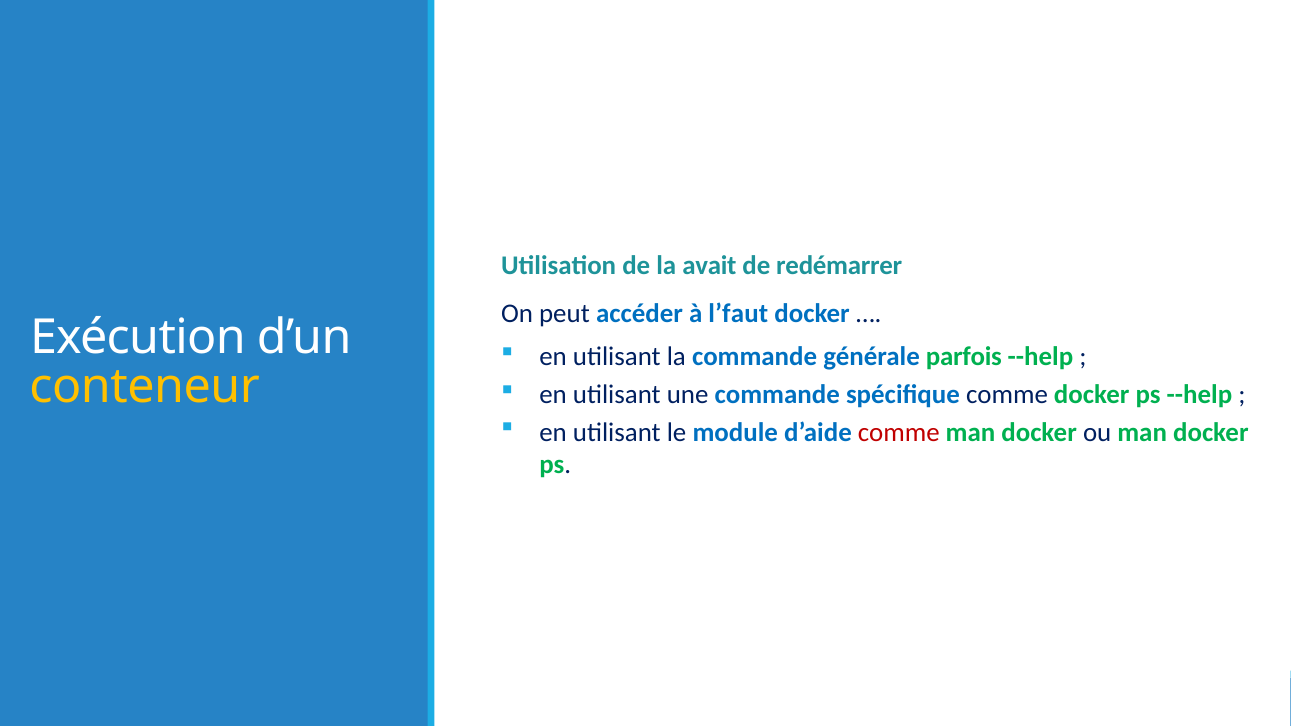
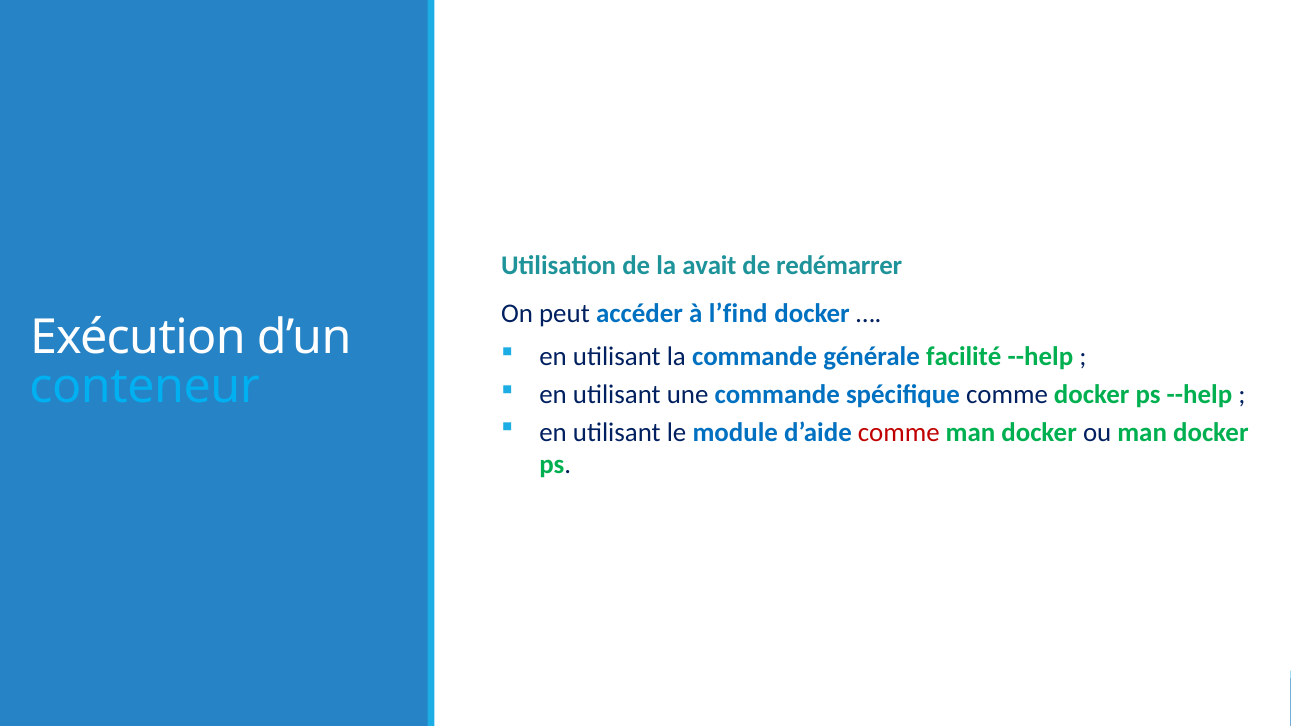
l’faut: l’faut -> l’find (738, 314)
parfois: parfois -> facilité (964, 357)
conteneur colour: yellow -> light blue (145, 387)
